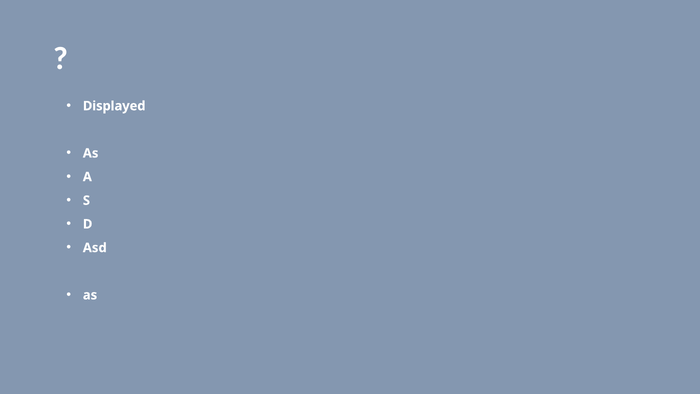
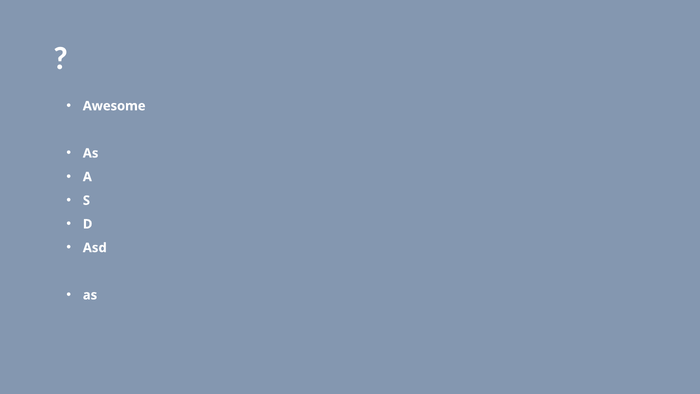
Displayed: Displayed -> Awesome (114, 106)
